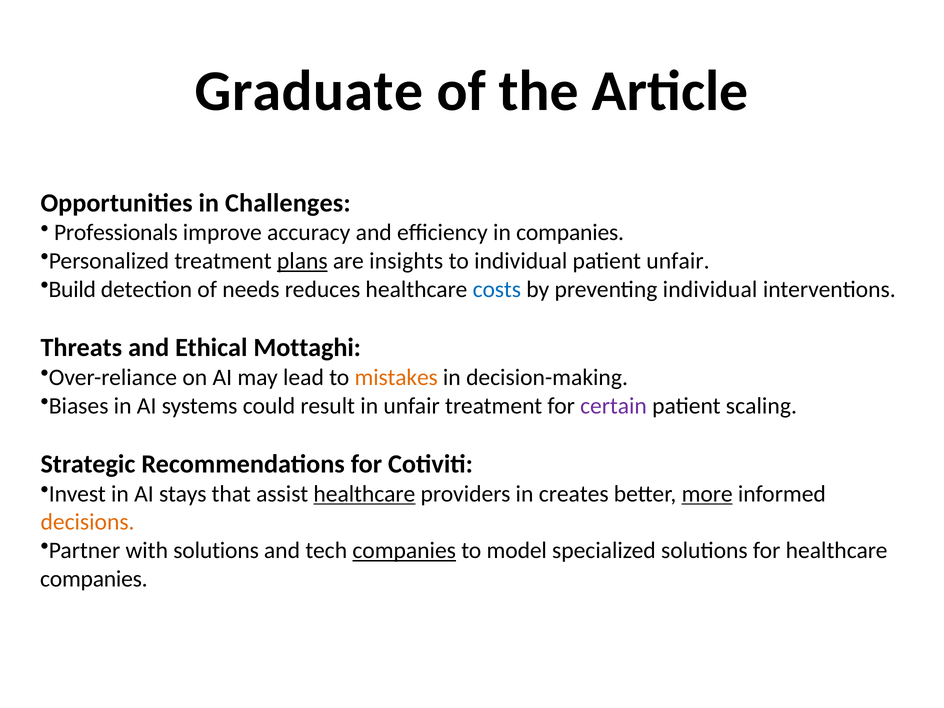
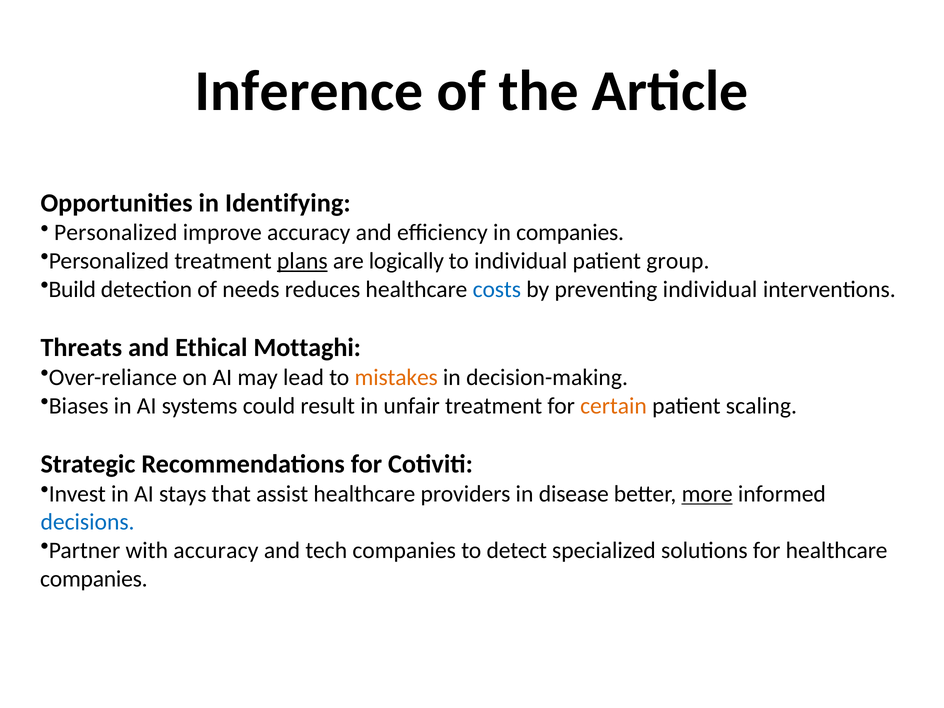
Graduate: Graduate -> Inference (309, 91)
Challenges: Challenges -> Identifying (288, 203)
Professionals: Professionals -> Personalized (116, 233)
insights: insights -> logically (406, 261)
patient unfair: unfair -> group (678, 261)
certain colour: purple -> orange (614, 406)
healthcare underline: present -> none (364, 494)
creates: creates -> disease (574, 494)
decisions colour: orange -> blue (88, 522)
with solutions: solutions -> accuracy (216, 550)
companies underline: present -> none (404, 550)
model: model -> detect (517, 550)
